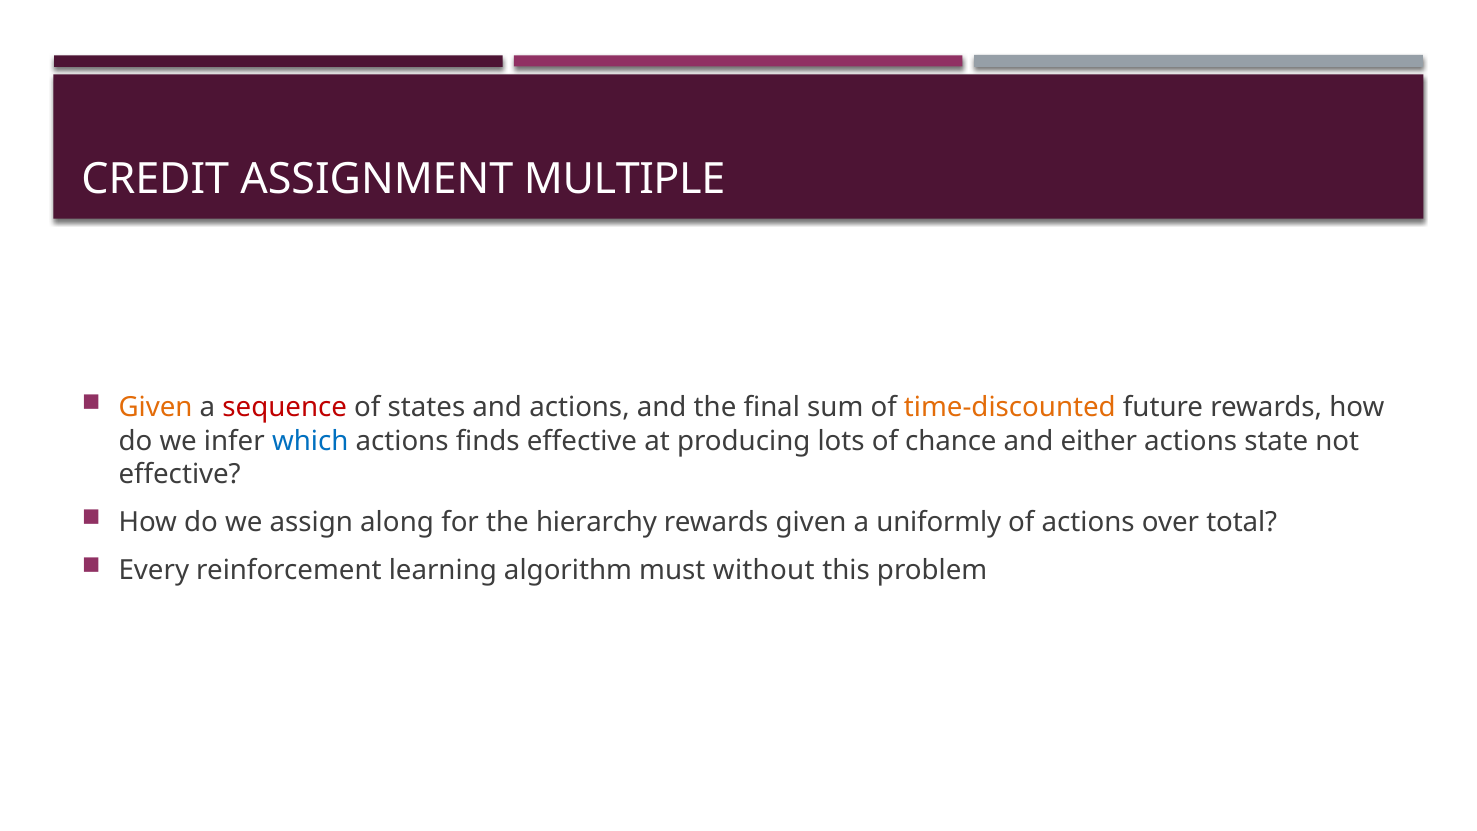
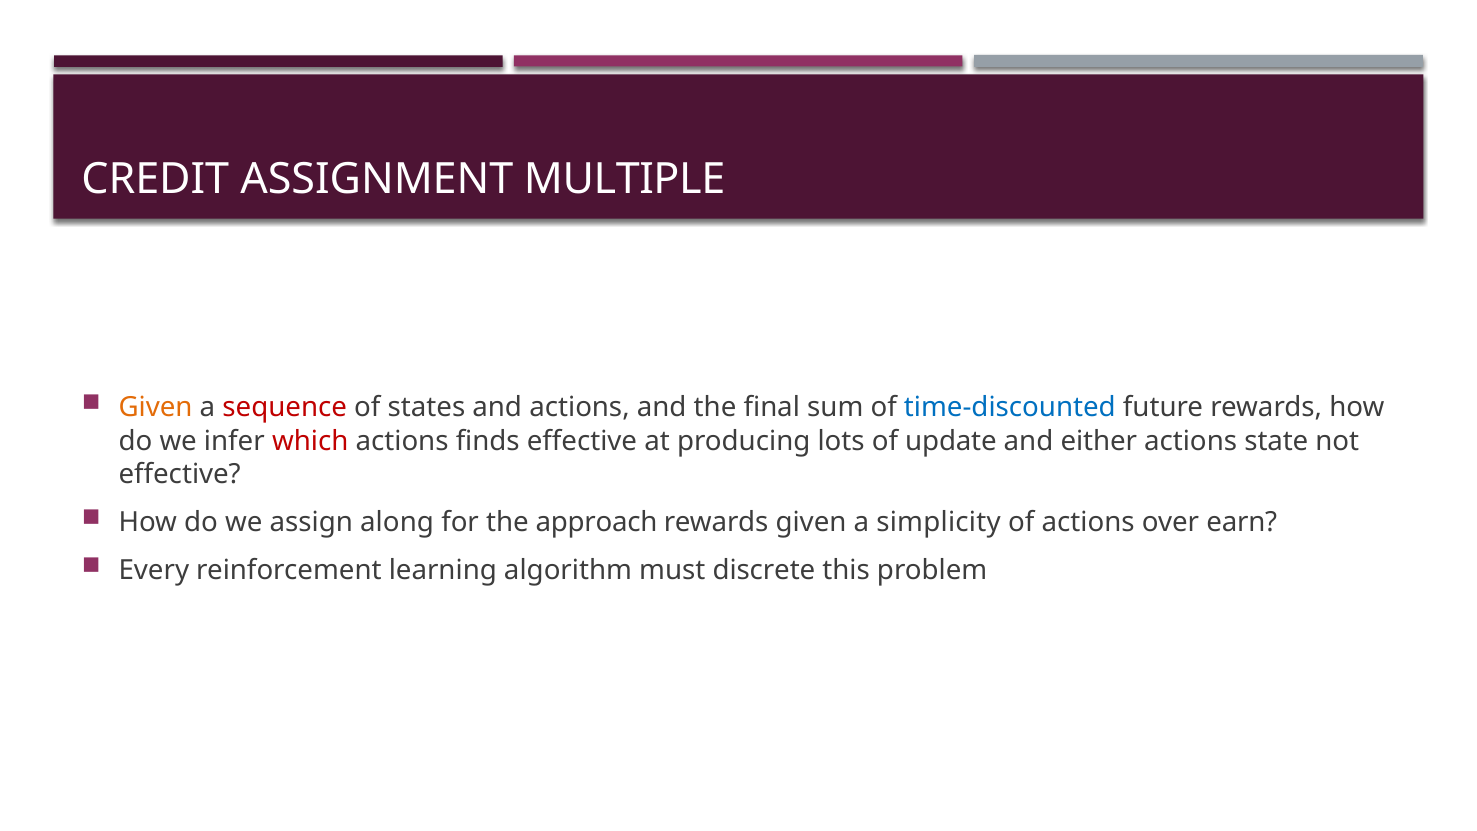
time-discounted colour: orange -> blue (1010, 408)
which colour: blue -> red (310, 441)
chance: chance -> update (951, 441)
hierarchy: hierarchy -> approach (597, 522)
uniformly: uniformly -> simplicity (939, 522)
total: total -> earn (1242, 522)
without: without -> discrete (764, 570)
